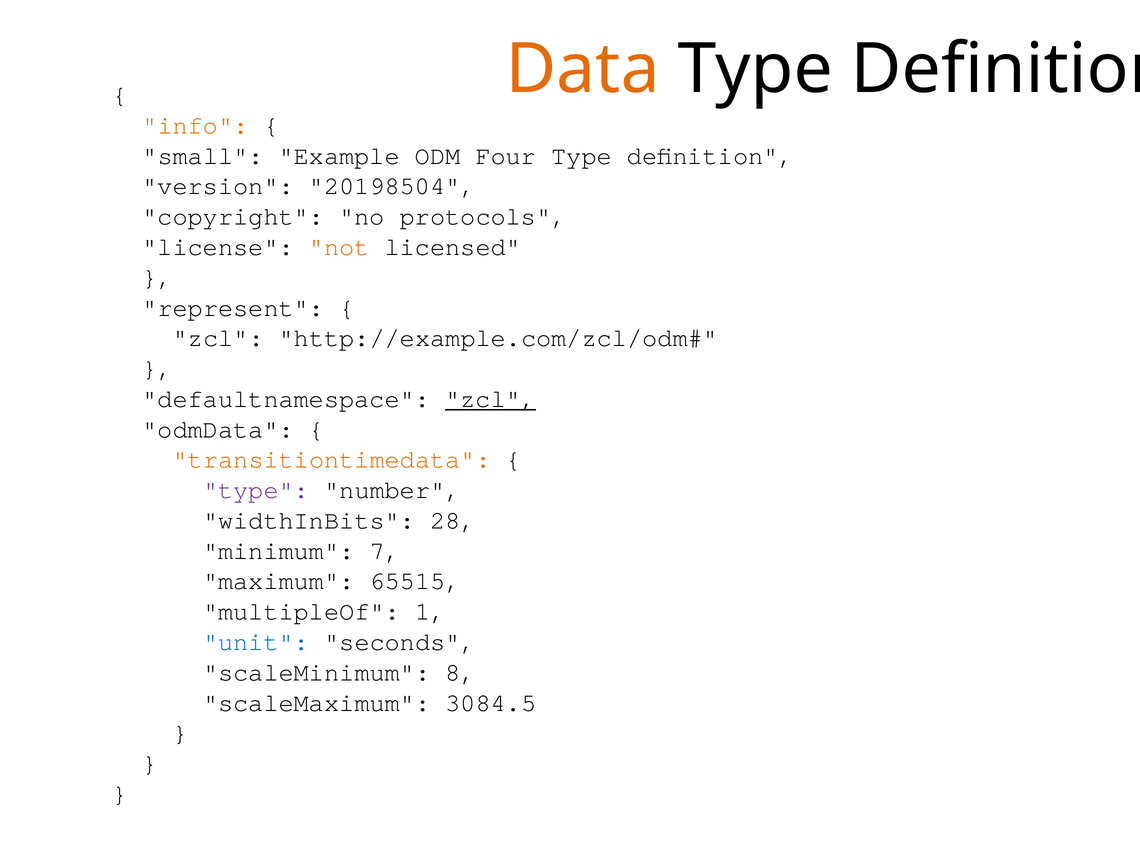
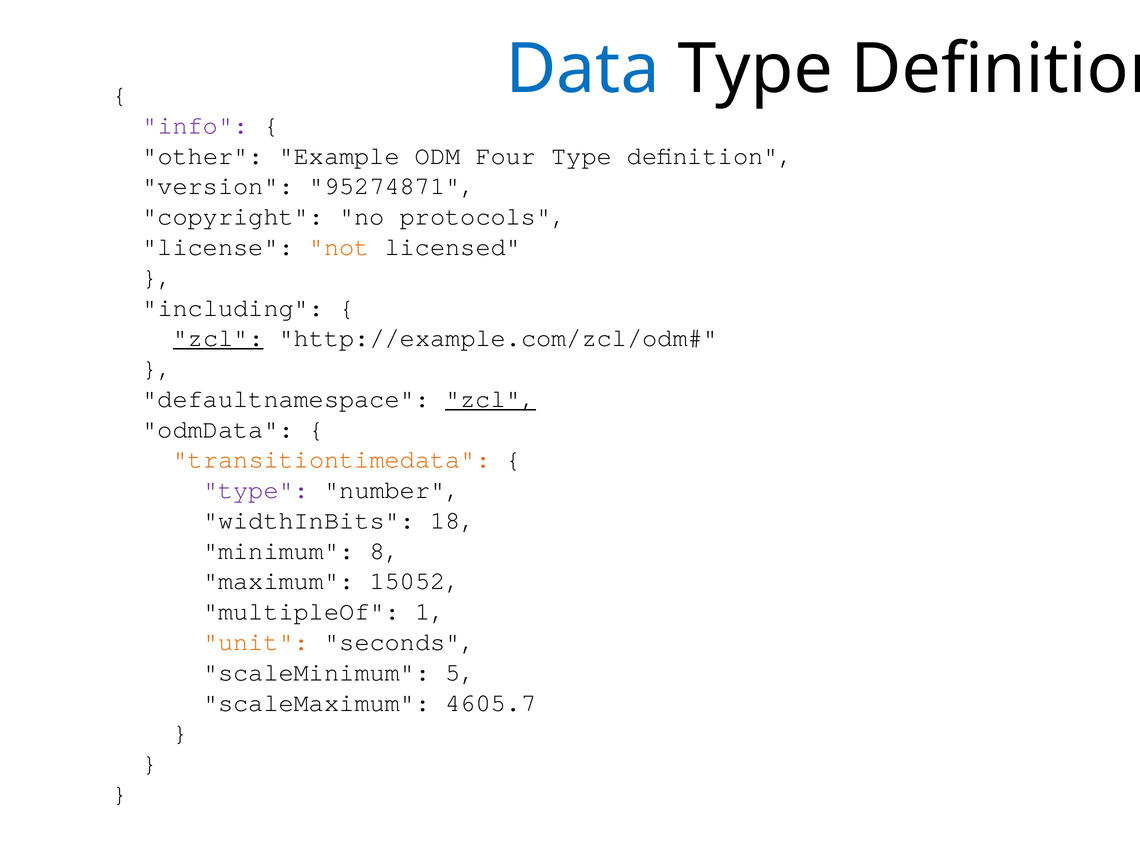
Data colour: orange -> blue (583, 69)
info colour: orange -> purple (195, 125)
small: small -> other (203, 156)
20198504: 20198504 -> 95274871 (392, 186)
represent: represent -> including (233, 308)
zcl underline: none -> present (218, 338)
28: 28 -> 18 (453, 520)
7: 7 -> 8 (385, 551)
65515: 65515 -> 15052 (415, 581)
unit colour: blue -> orange (256, 642)
8: 8 -> 5 (460, 672)
3084.5: 3084.5 -> 4605.7 (491, 703)
